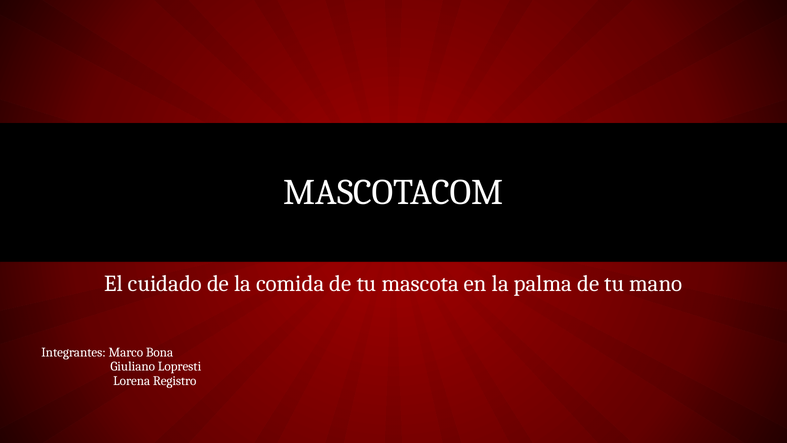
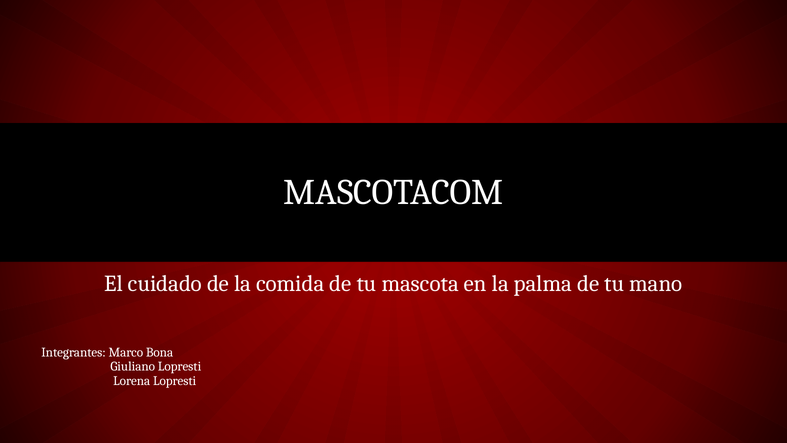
Lorena Registro: Registro -> Lopresti (175, 381)
